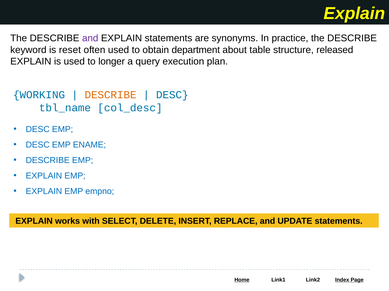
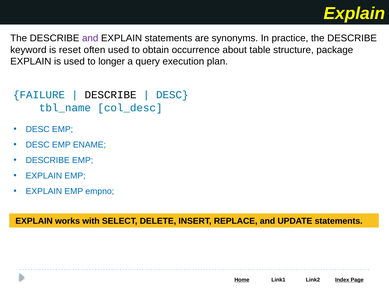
department: department -> occurrence (196, 50)
released: released -> package (335, 50)
WORKING: WORKING -> FAILURE (39, 95)
DESCRIBE colour: orange -> black (111, 95)
